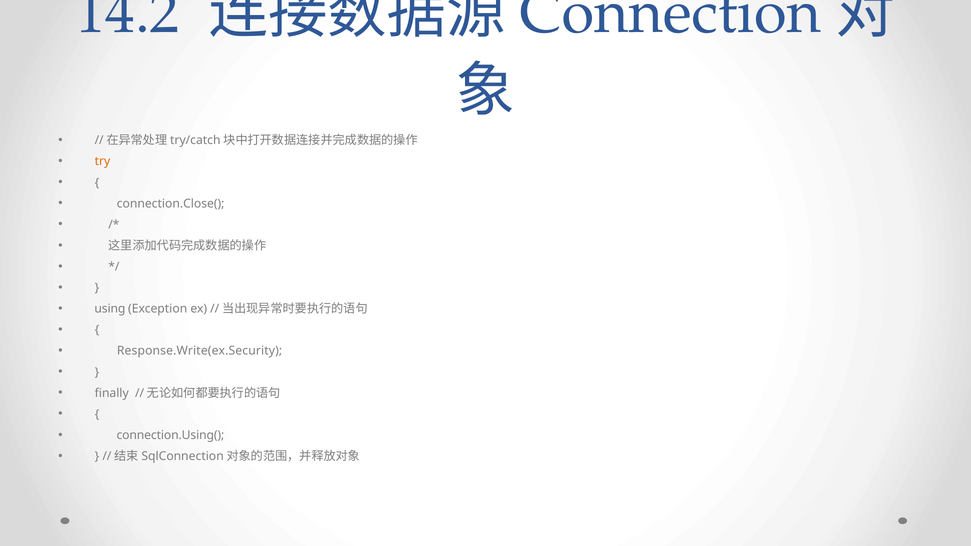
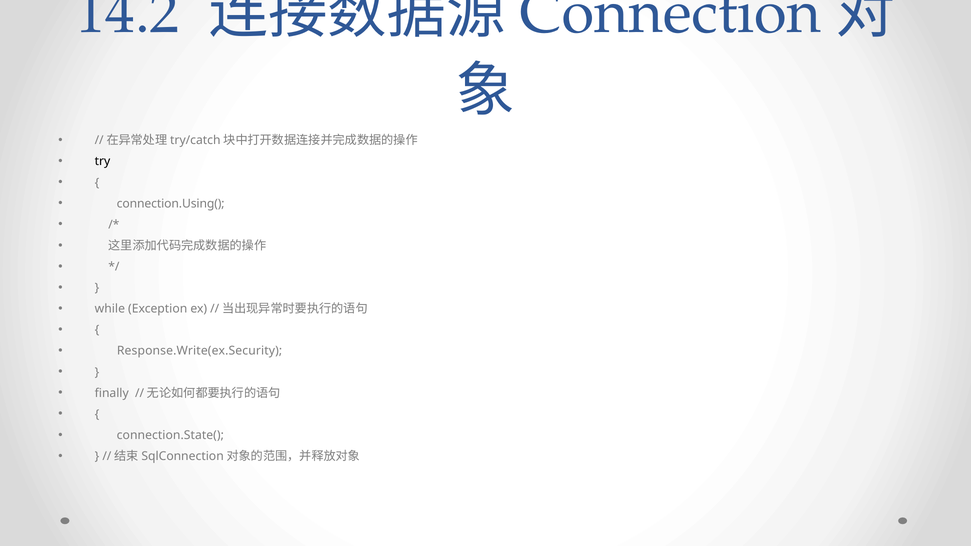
try colour: orange -> black (102, 162)
connection.Close(: connection.Close( -> connection.Using( (171, 204)
using: using -> while (110, 309)
connection.Using(: connection.Using( -> connection.State( (170, 435)
